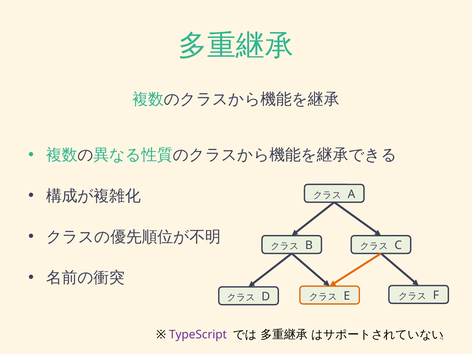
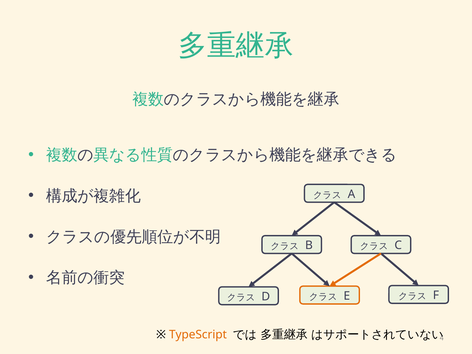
TypeScript colour: purple -> orange (198, 335)
